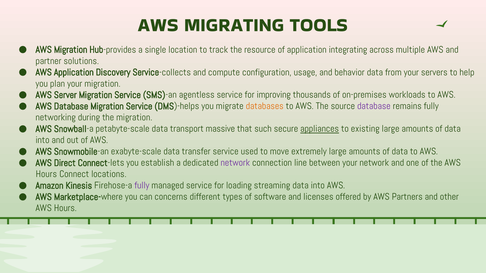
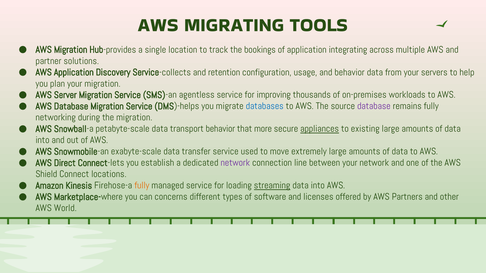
resource: resource -> bookings (260, 50)
compute: compute -> retention (224, 72)
databases colour: orange -> blue (265, 106)
transport massive: massive -> behavior (220, 129)
such: such -> more (263, 129)
Hours: Hours -> Shield (46, 174)
fully colour: purple -> orange (142, 186)
streaming underline: none -> present (272, 186)
Hours: Hours -> World (65, 208)
